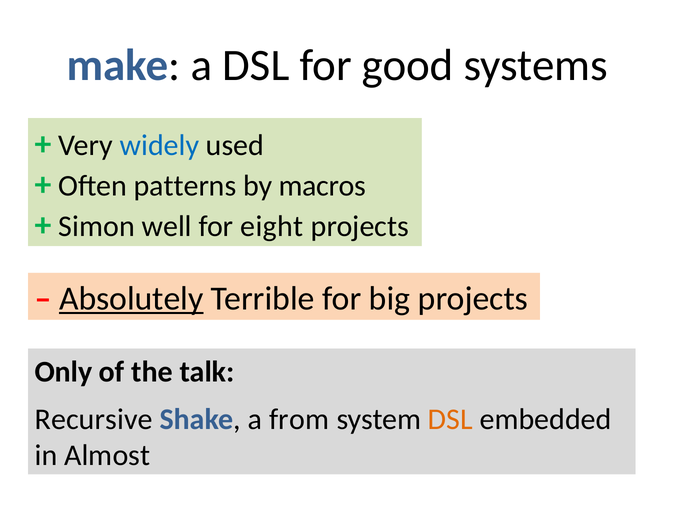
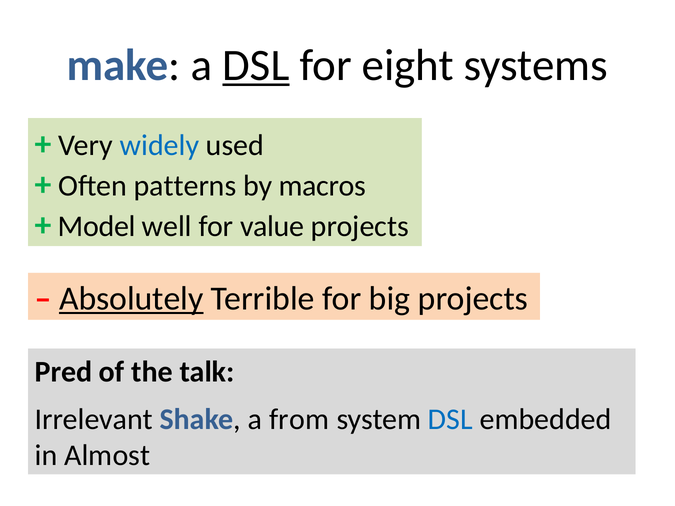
DSL underline: none -> present (256, 66)
good: good -> eight (408, 66)
Simon: Simon -> Model (97, 226)
eight: eight -> value (272, 226)
Only: Only -> Pred (63, 372)
Recursive: Recursive -> Irrelevant (94, 419)
DSL colour: orange -> blue (450, 419)
